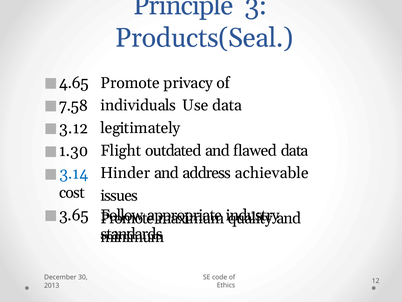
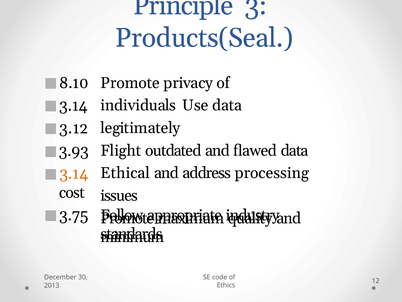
4.65: 4.65 -> 8.10 (74, 83)
7.58: 7.58 -> 3.14 (74, 105)
1.30: 1.30 -> 3.93 (74, 151)
3.14 colour: blue -> orange (74, 173)
Hinder: Hinder -> Ethical (125, 173)
achievable: achievable -> processing (272, 173)
3.65: 3.65 -> 3.75 (74, 215)
